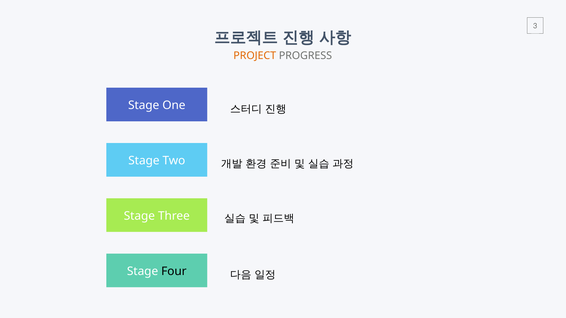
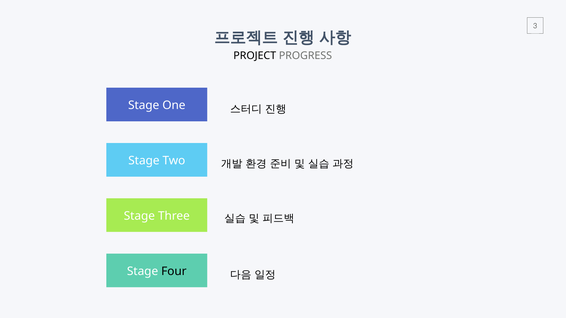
PROJECT colour: orange -> black (255, 56)
